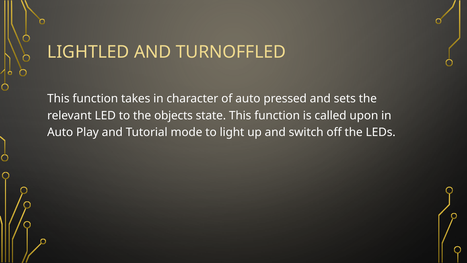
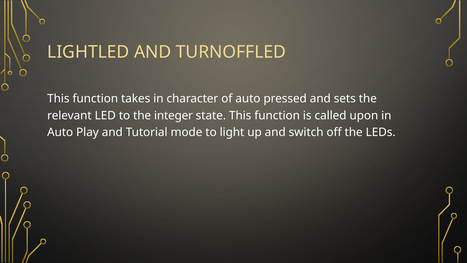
objects: objects -> integer (174, 115)
